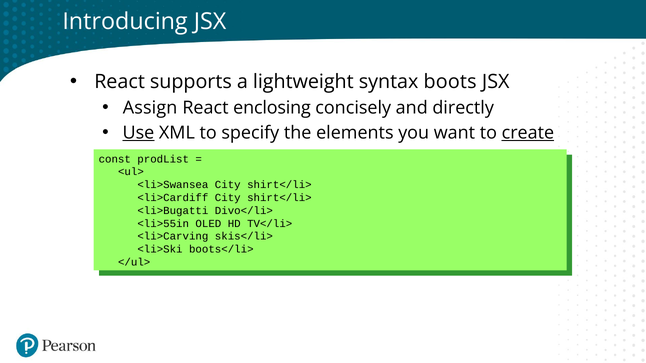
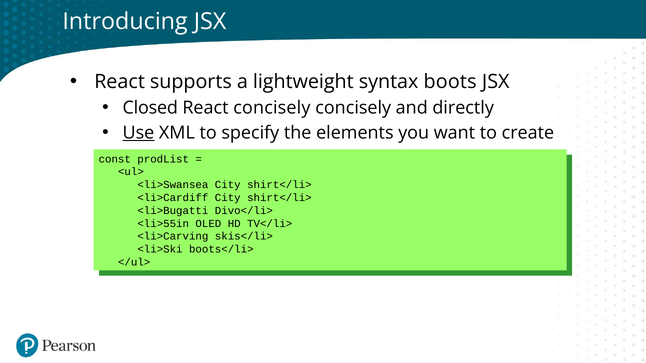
Assign: Assign -> Closed (150, 108)
React enclosing: enclosing -> concisely (272, 108)
create underline: present -> none (528, 133)
